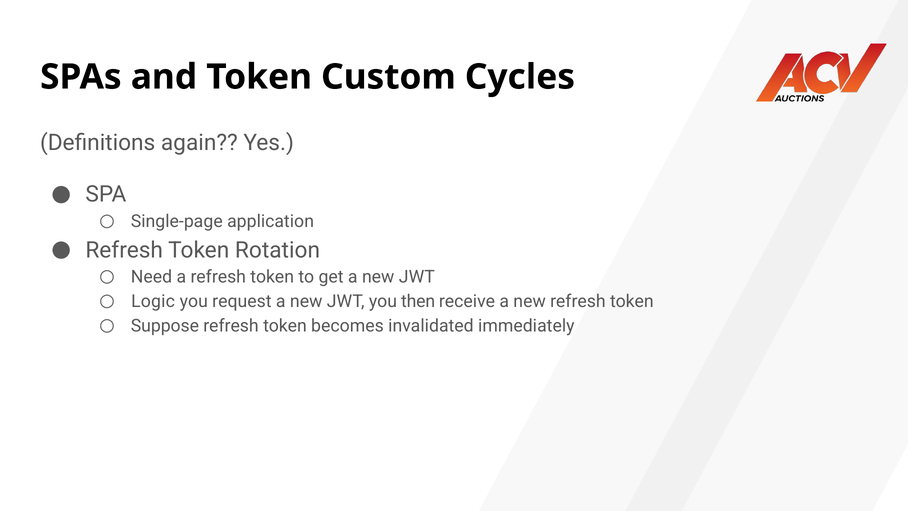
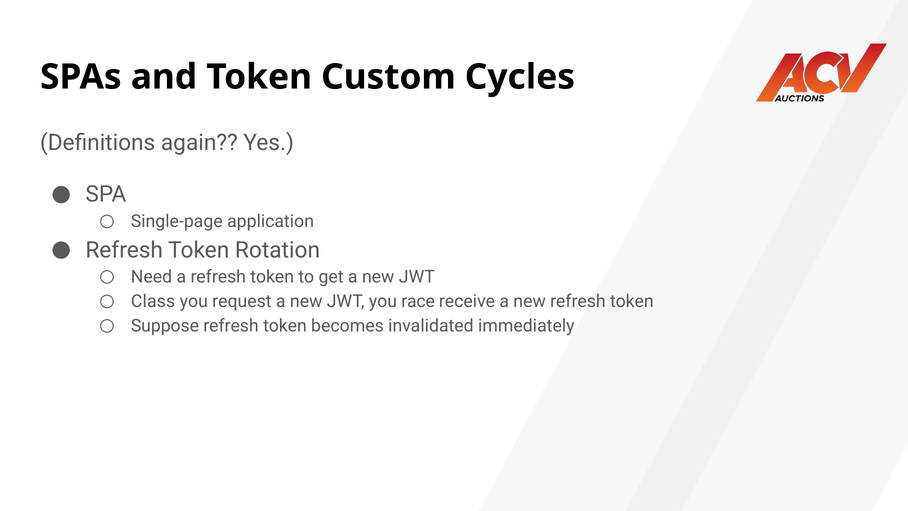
Logic: Logic -> Class (153, 301)
then: then -> race (418, 301)
